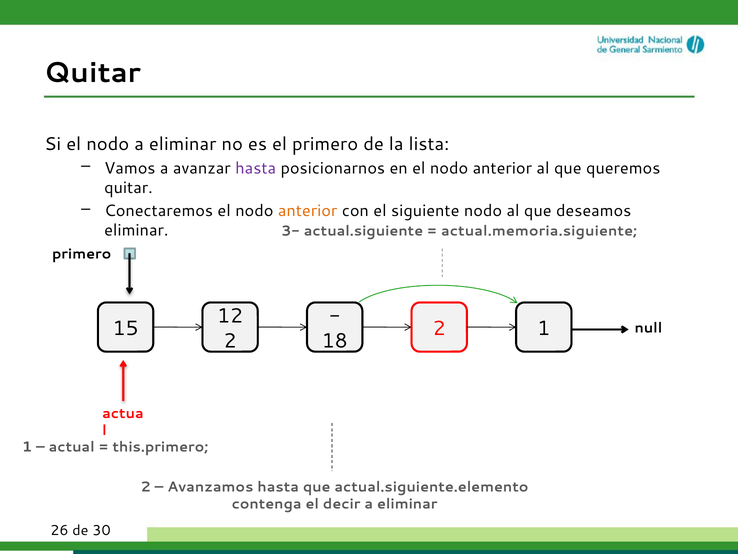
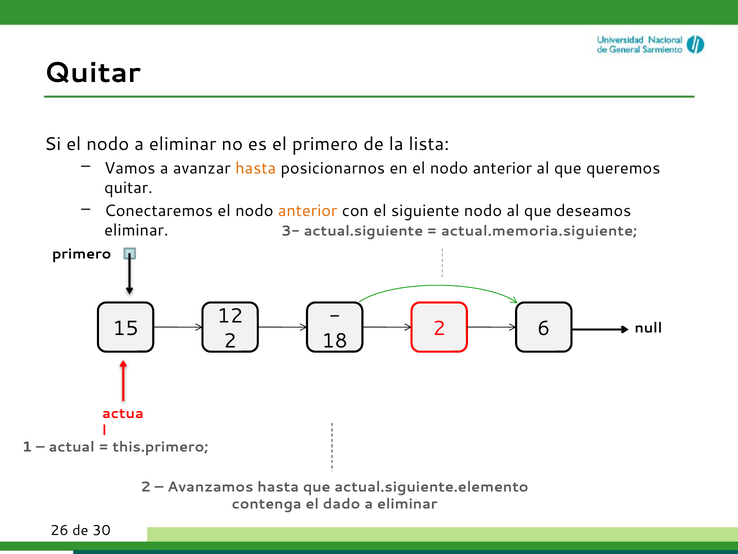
hasta colour: purple -> orange (256, 168)
2 1: 1 -> 6 (544, 328)
decir: decir -> dado (342, 504)
